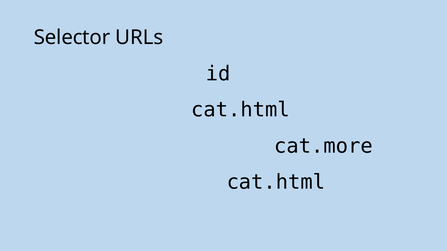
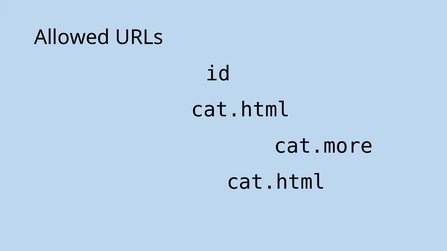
Selector: Selector -> Allowed (72, 38)
